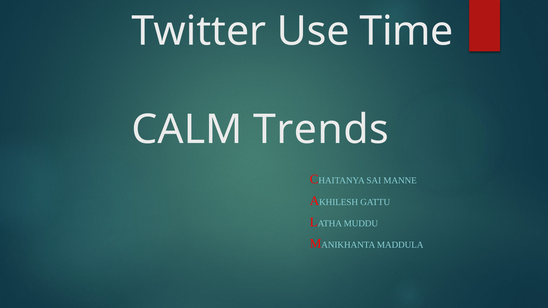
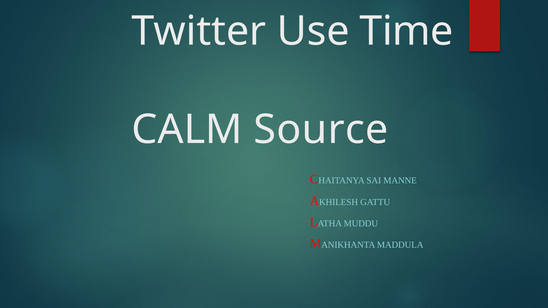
Trends: Trends -> Source (321, 130)
